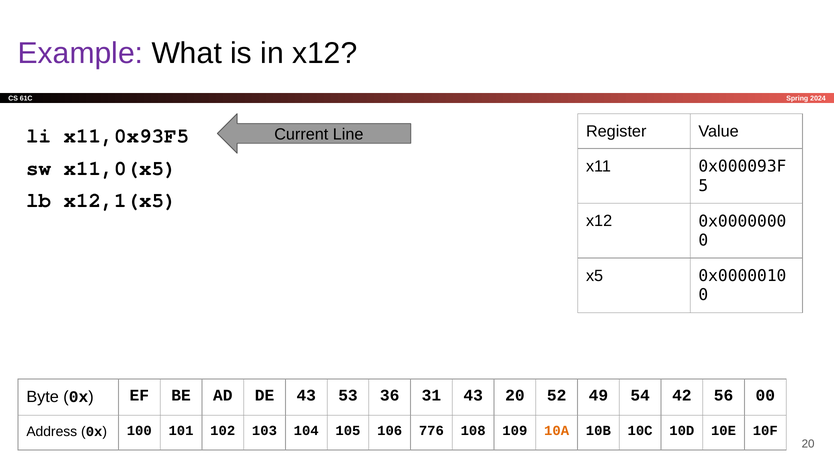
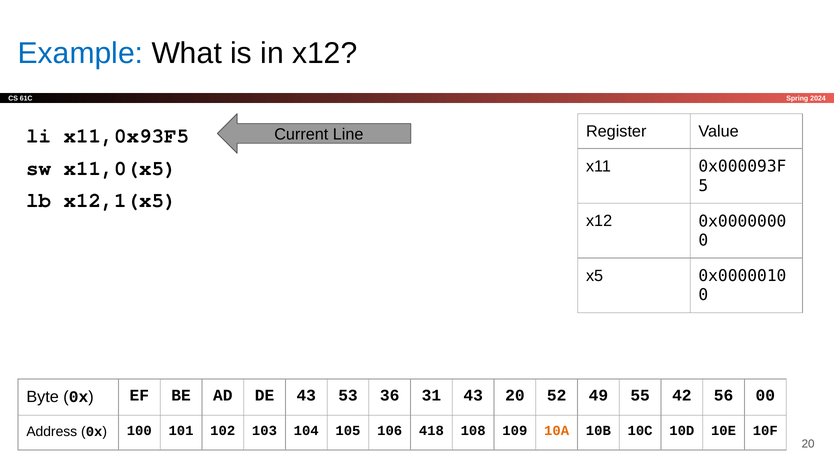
Example colour: purple -> blue (80, 53)
54: 54 -> 55 (640, 396)
776: 776 -> 418 (431, 431)
